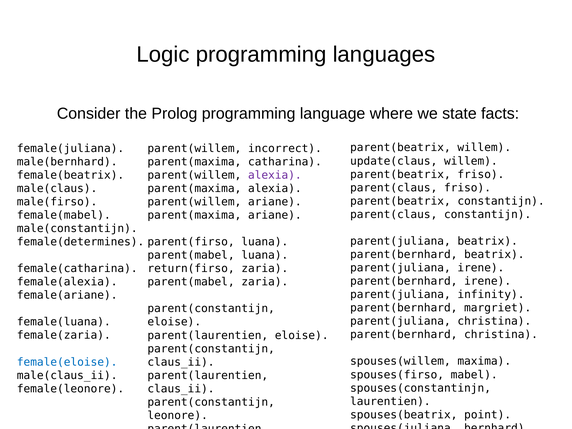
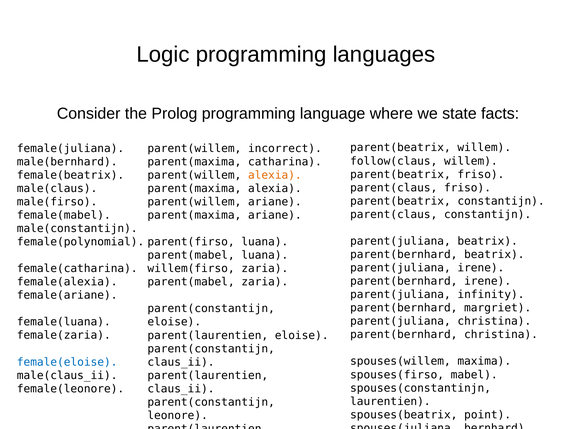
update(claus: update(claus -> follow(claus (394, 161)
alexia colour: purple -> orange (275, 175)
female(determines: female(determines -> female(polynomial (81, 242)
return(firso: return(firso -> willem(firso (191, 269)
